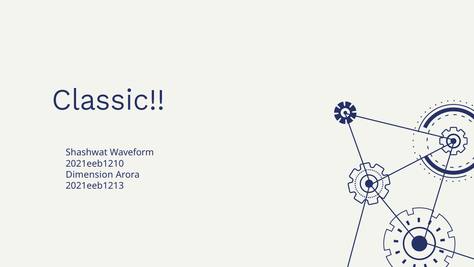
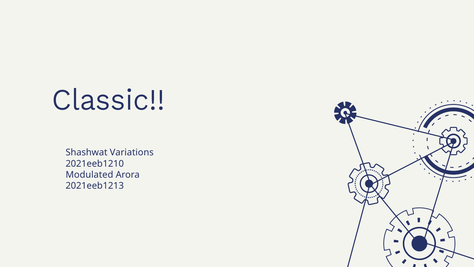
Waveform: Waveform -> Variations (132, 152)
Dimension: Dimension -> Modulated (89, 175)
